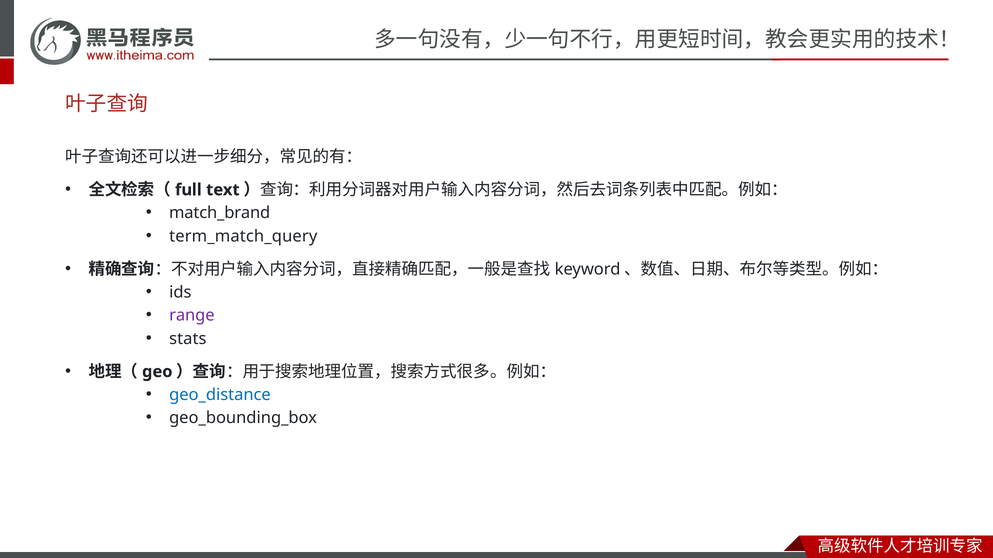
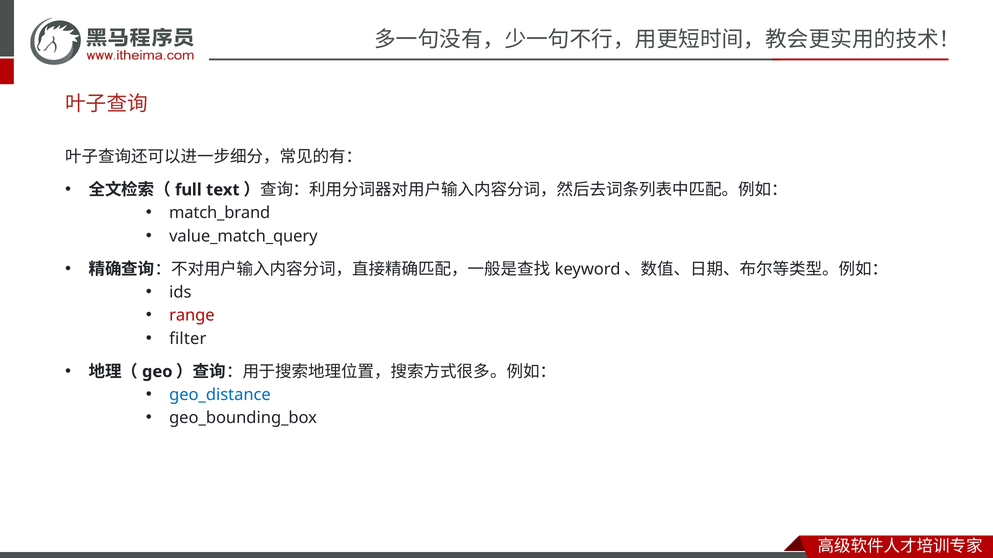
term_match_query: term_match_query -> value_match_query (243, 236)
range colour: purple -> red (192, 316)
stats: stats -> filter (188, 339)
